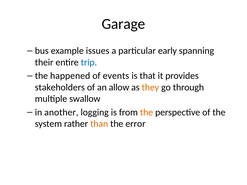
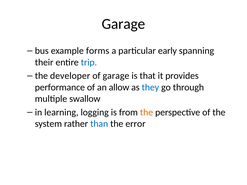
issues: issues -> forms (98, 51)
happened: happened -> developer (70, 76)
of events: events -> garage (116, 76)
stakeholders: stakeholders -> performance (60, 87)
they colour: orange -> blue (150, 87)
another: another -> learning (61, 112)
than colour: orange -> blue (99, 124)
